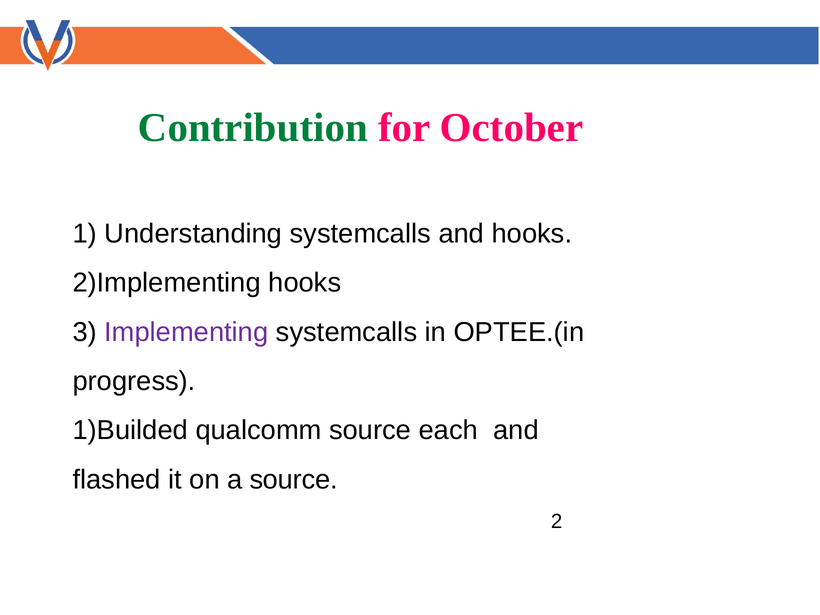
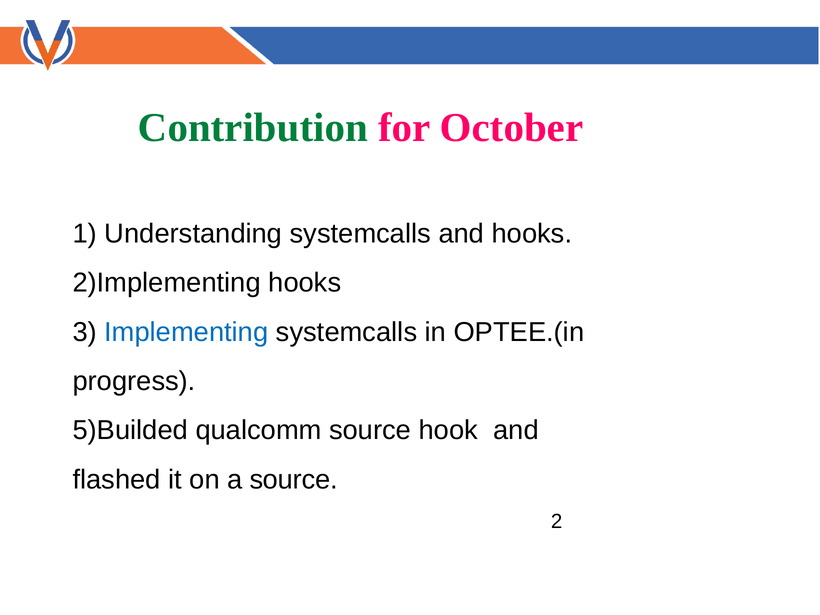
Implementing colour: purple -> blue (186, 332)
1)Builded: 1)Builded -> 5)Builded (130, 430)
each: each -> hook (448, 430)
